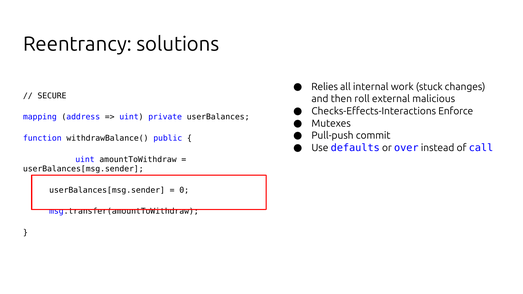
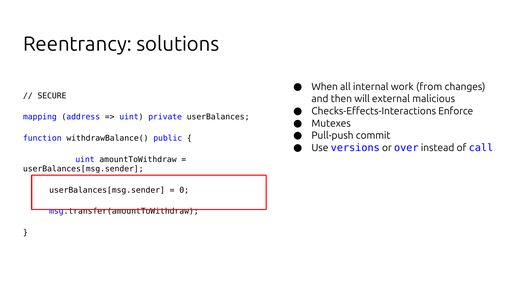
Relies: Relies -> When (325, 87)
stuck: stuck -> from (429, 87)
roll: roll -> will (362, 99)
defaults: defaults -> versions (355, 148)
